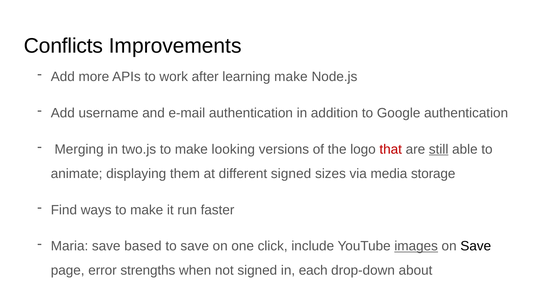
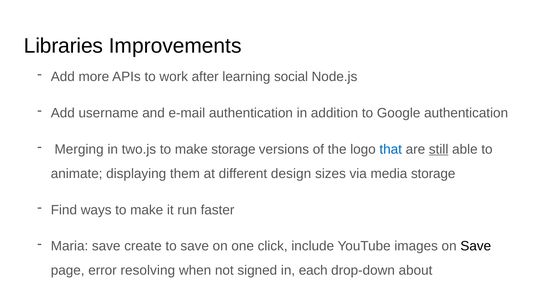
Conflicts: Conflicts -> Libraries (63, 46)
learning make: make -> social (291, 77)
make looking: looking -> storage (233, 149)
that colour: red -> blue (391, 149)
different signed: signed -> design (291, 173)
based: based -> create (143, 246)
images underline: present -> none (416, 246)
strengths: strengths -> resolving (148, 270)
